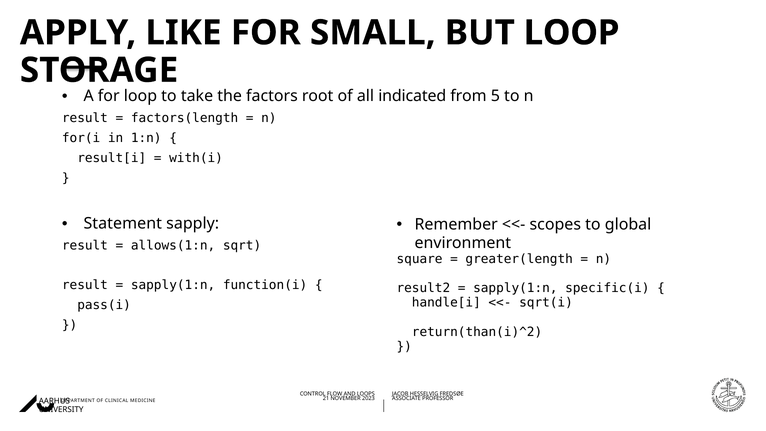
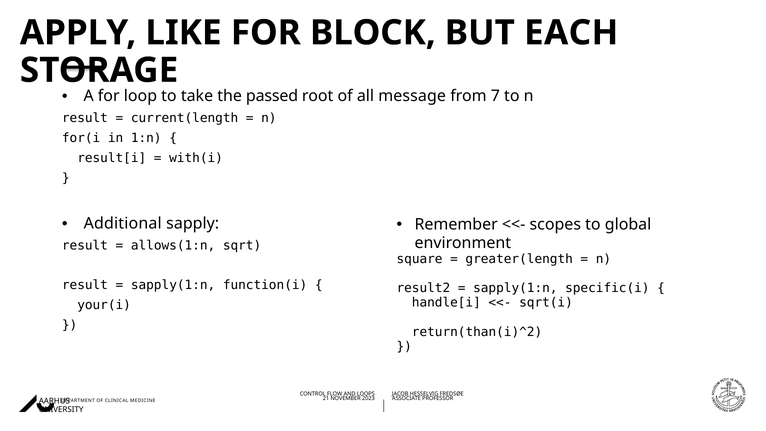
SMALL: SMALL -> BLOCK (373, 33)
BUT LOOP: LOOP -> EACH (571, 33)
factors: factors -> passed (272, 96)
indicated: indicated -> message (412, 96)
5: 5 -> 7 (495, 96)
factors(length: factors(length -> current(length (185, 118)
Statement: Statement -> Additional (123, 224)
pass(i: pass(i -> your(i (104, 305)
